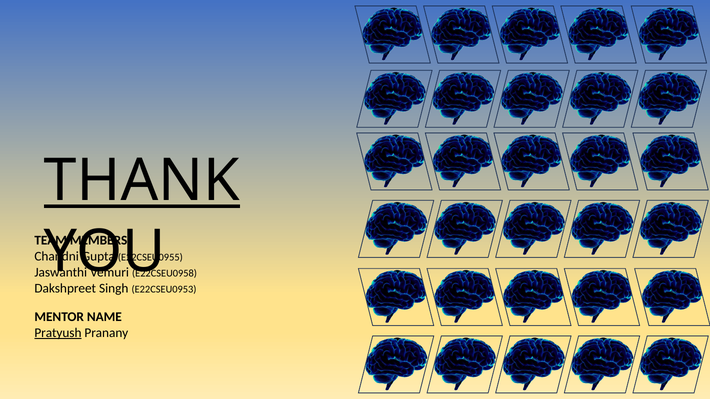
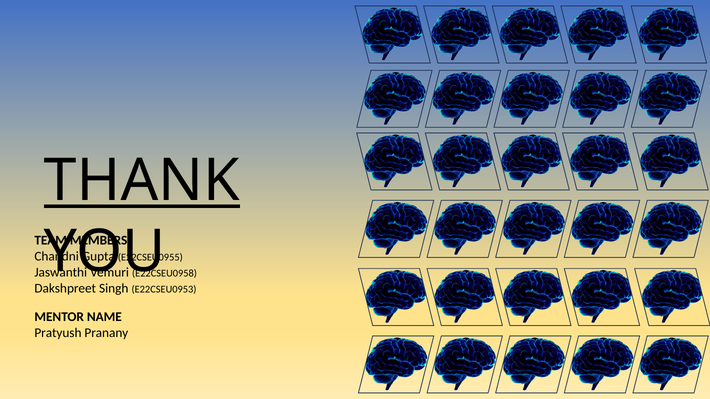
Pratyush underline: present -> none (58, 333)
